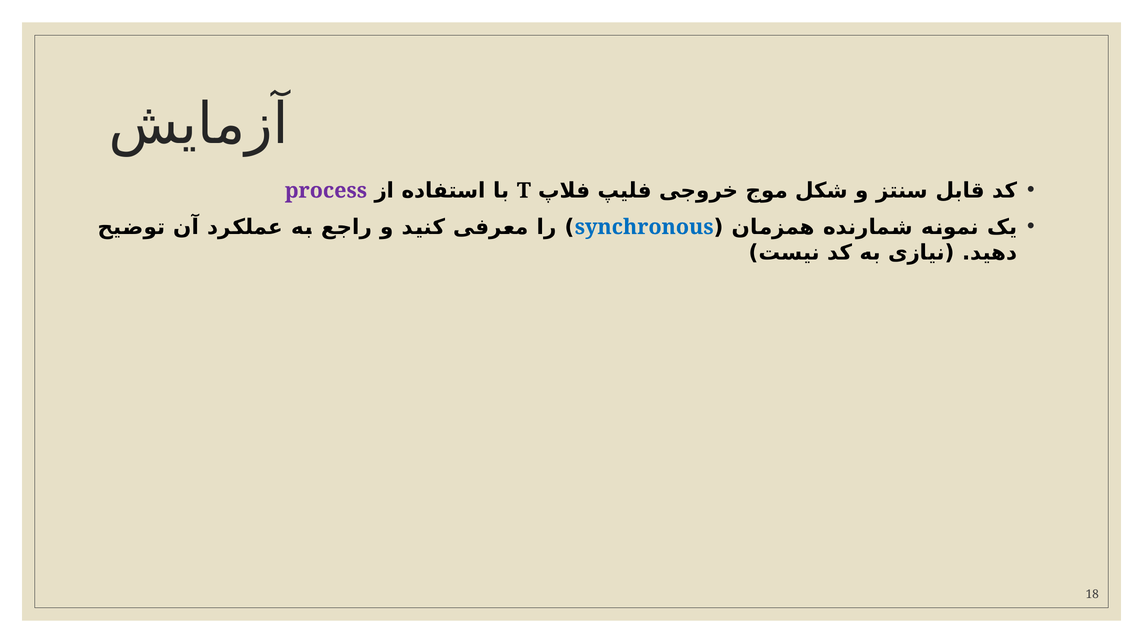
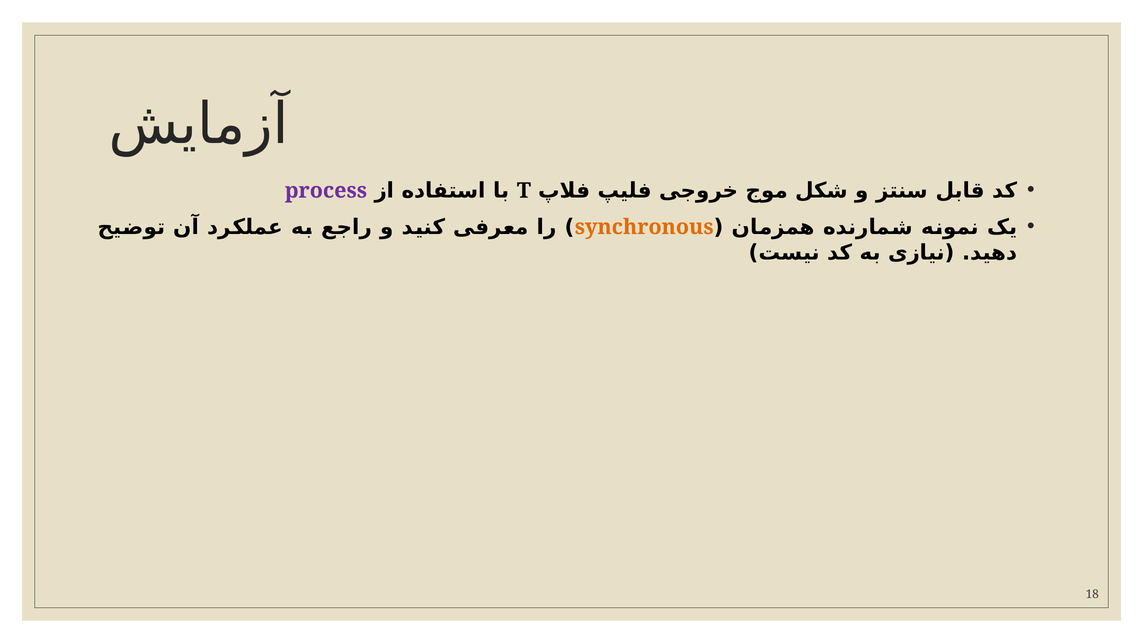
synchronous colour: blue -> orange (644, 227)
